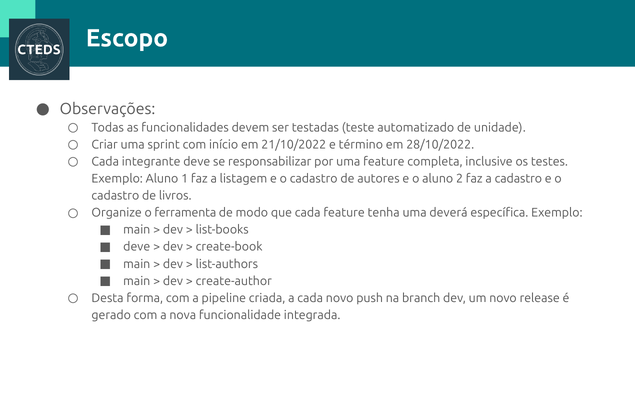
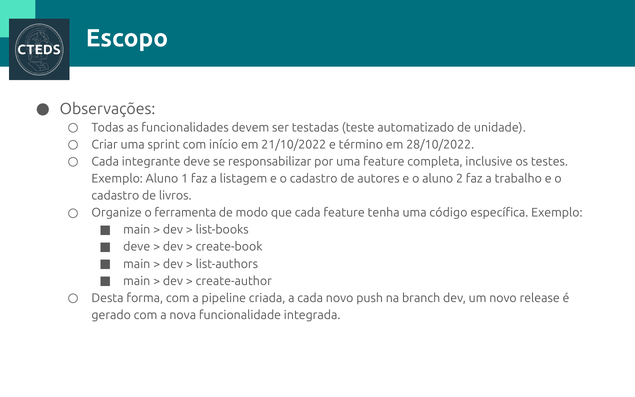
a cadastro: cadastro -> trabalho (518, 179)
deverá: deverá -> código (448, 213)
